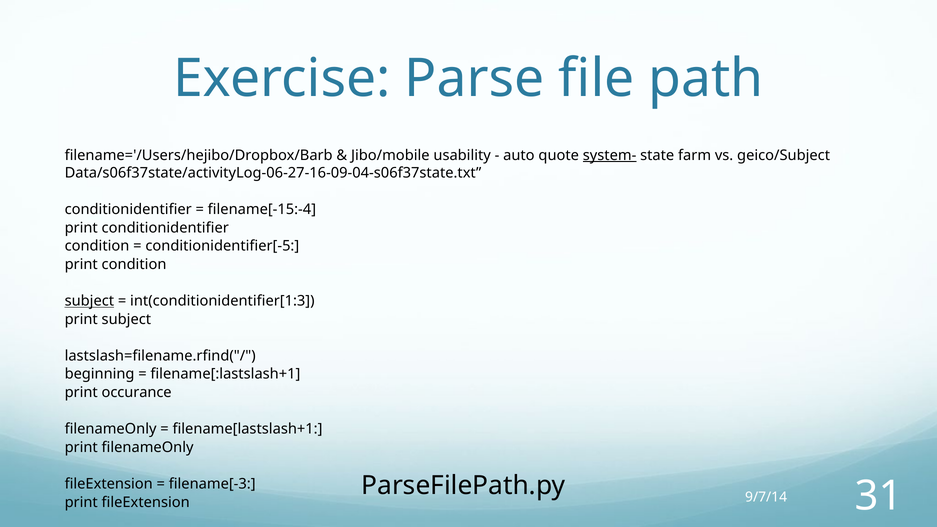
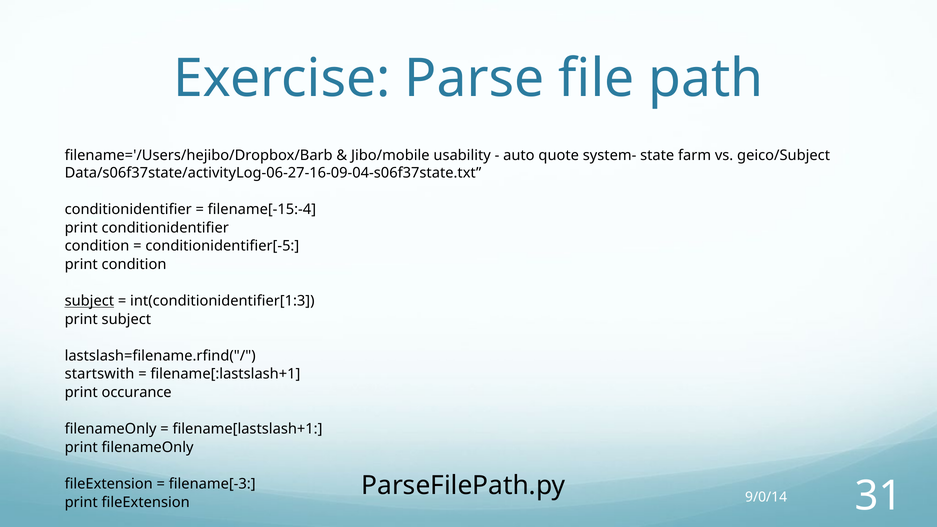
system- underline: present -> none (610, 155)
beginning: beginning -> startswith (99, 374)
9/7/14: 9/7/14 -> 9/0/14 (766, 497)
